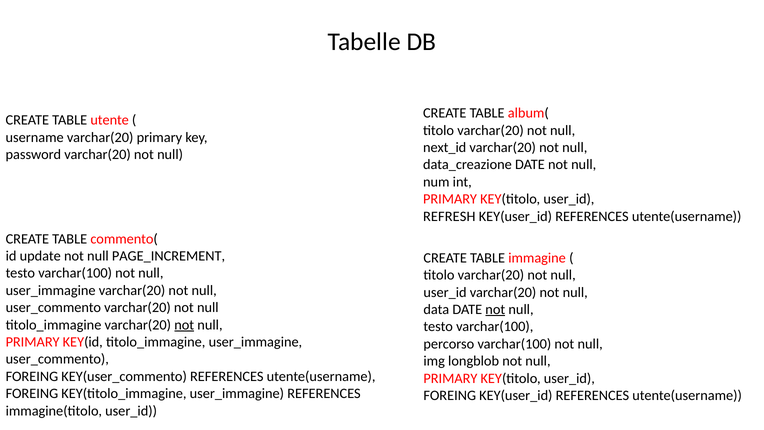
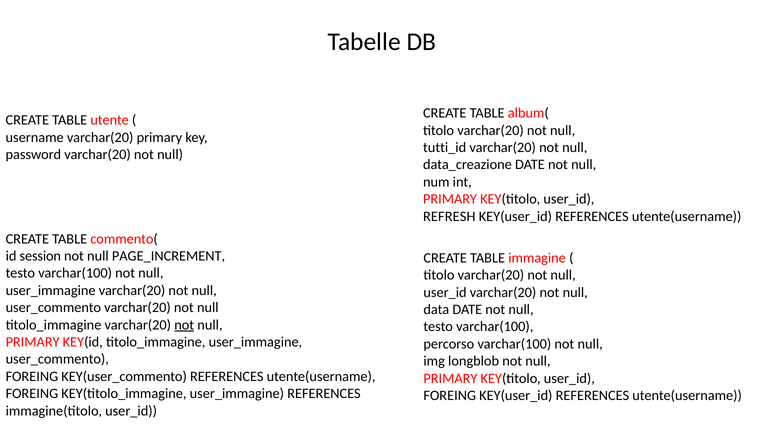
next_id: next_id -> tutti_id (445, 147)
update: update -> session (40, 256)
not underline: present -> none (495, 309)
